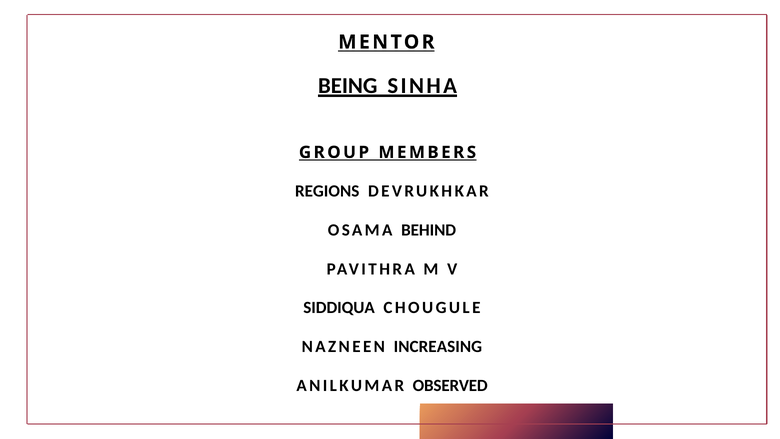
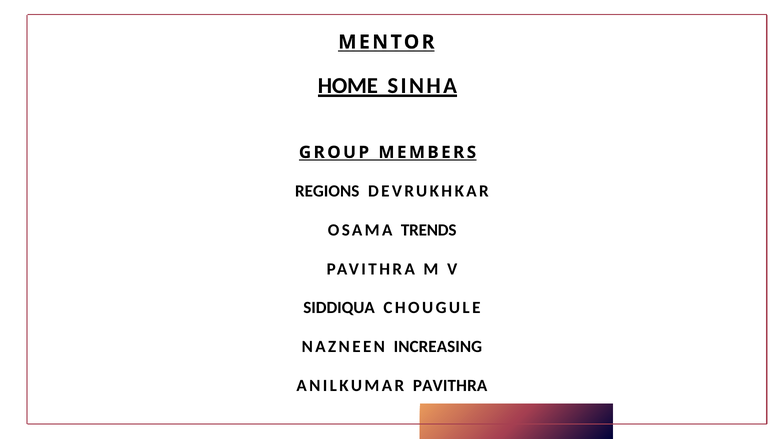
BEING: BEING -> HOME (348, 86)
BEHIND: BEHIND -> TRENDS (429, 230)
ANILKUMAR OBSERVED: OBSERVED -> PAVITHRA (450, 385)
